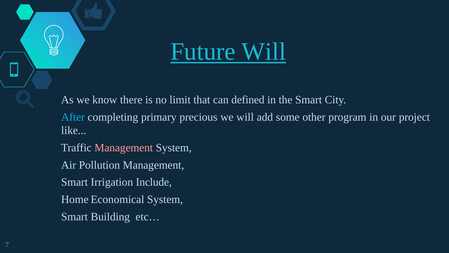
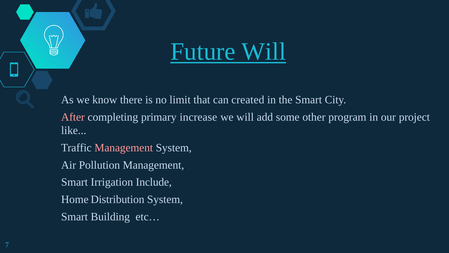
defined: defined -> created (248, 100)
After colour: light blue -> pink (73, 117)
precious: precious -> increase (198, 117)
Economical: Economical -> Distribution (118, 199)
